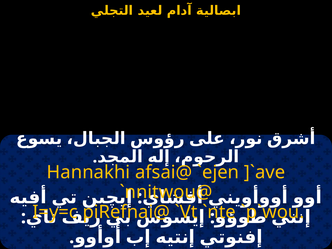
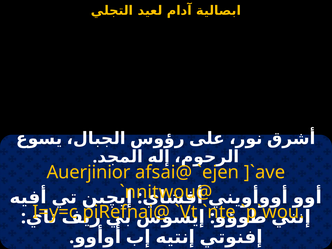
Hannakhi: Hannakhi -> Auerjinior (89, 172)
